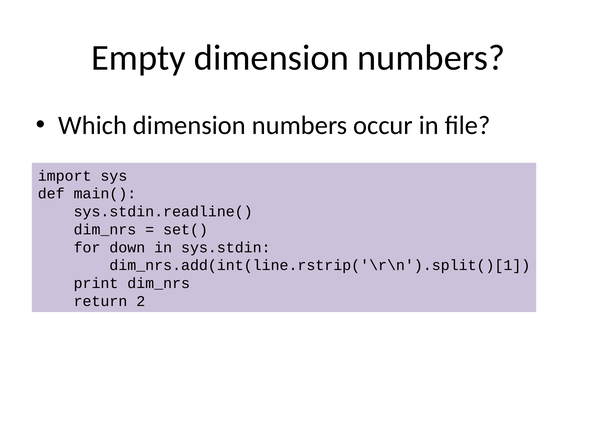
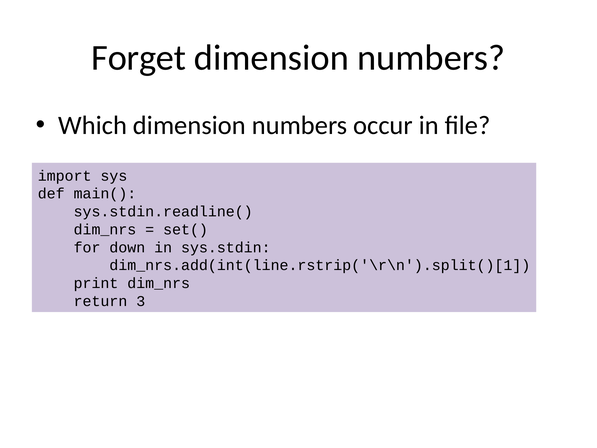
Empty: Empty -> Forget (139, 58)
2: 2 -> 3 (141, 301)
